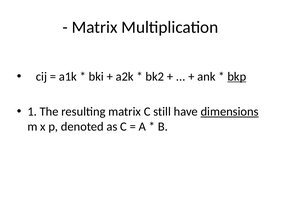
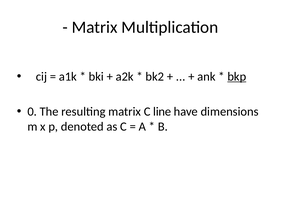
1: 1 -> 0 (32, 111)
still: still -> line (162, 111)
dimensions underline: present -> none (230, 111)
